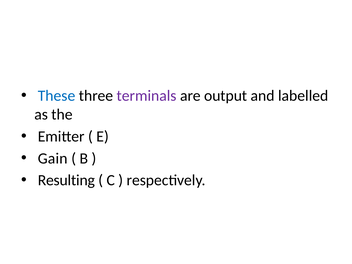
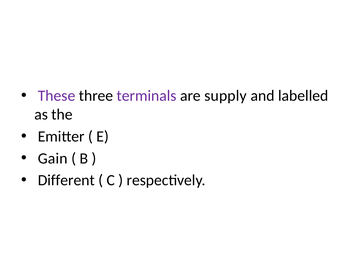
These colour: blue -> purple (57, 96)
output: output -> supply (226, 96)
Resulting: Resulting -> Different (66, 180)
